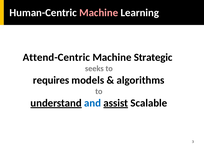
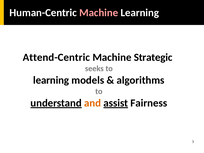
requires: requires -> learning (51, 80)
and colour: blue -> orange (93, 103)
Scalable: Scalable -> Fairness (149, 103)
